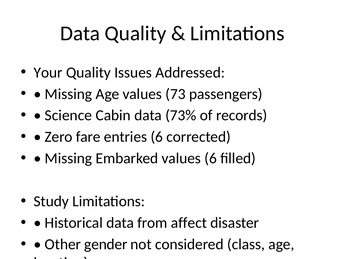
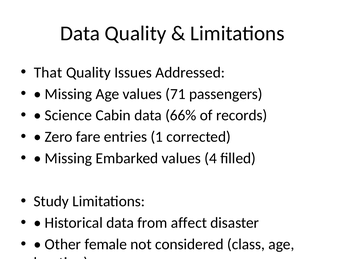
Your: Your -> That (48, 72)
73: 73 -> 71 (175, 94)
73%: 73% -> 66% (181, 115)
entries 6: 6 -> 1 (157, 137)
values 6: 6 -> 4 (211, 158)
Other gender: gender -> female (106, 244)
